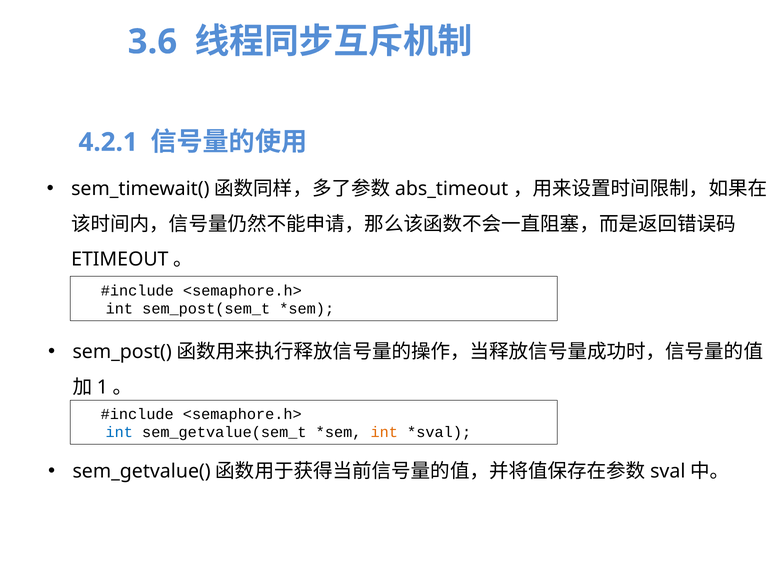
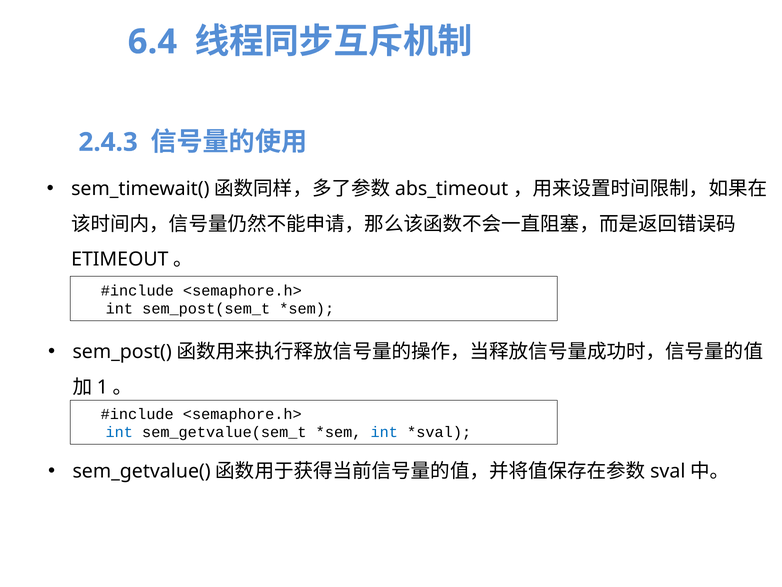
3.6: 3.6 -> 6.4 (152, 42)
4.2.1: 4.2.1 -> 2.4.3 (108, 142)
int colour: orange -> blue (384, 432)
